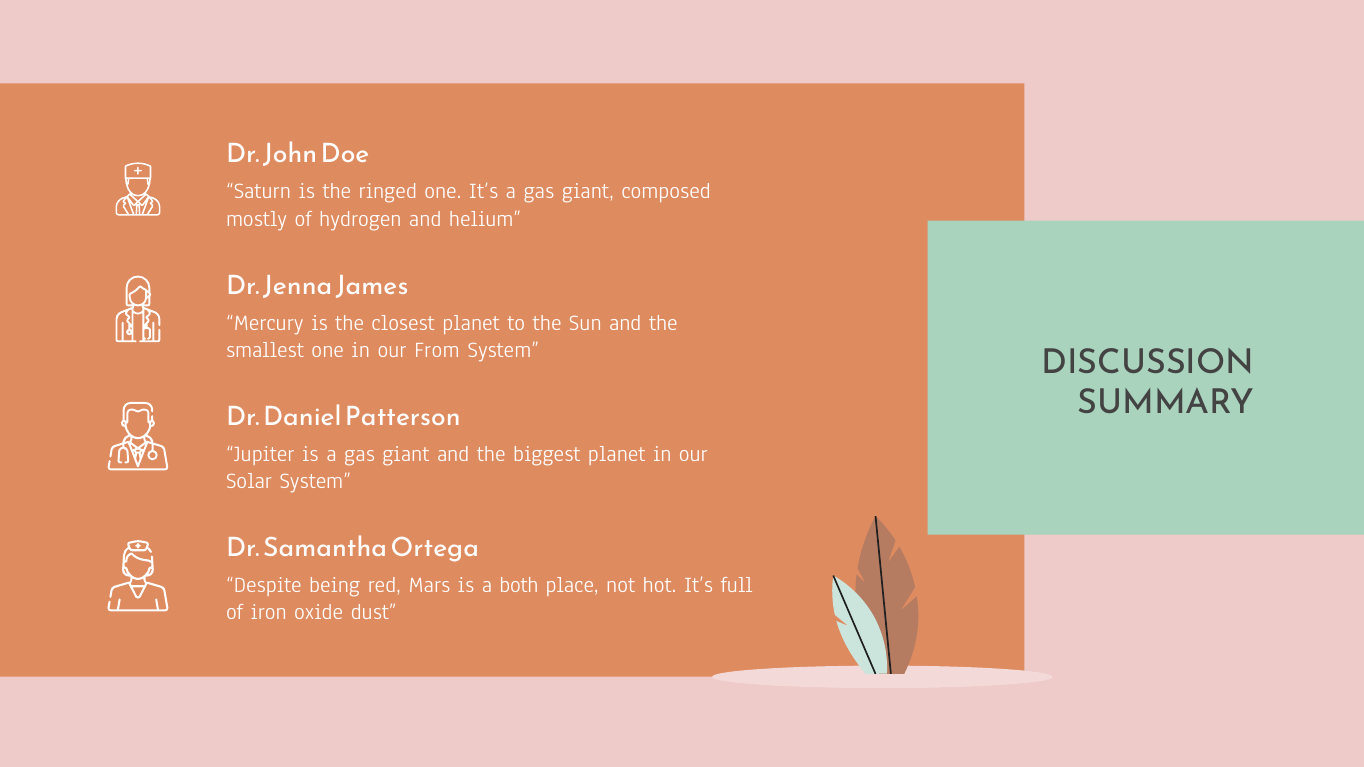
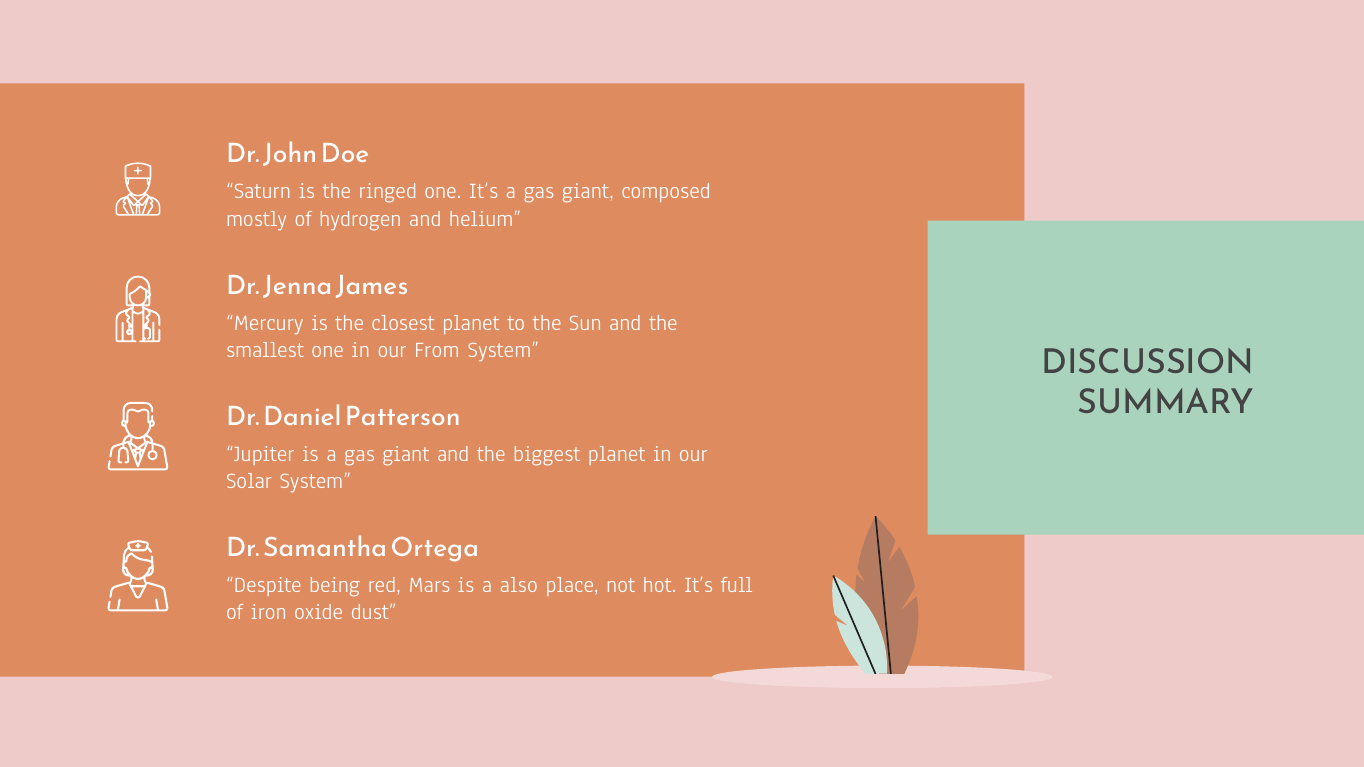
both: both -> also (519, 585)
